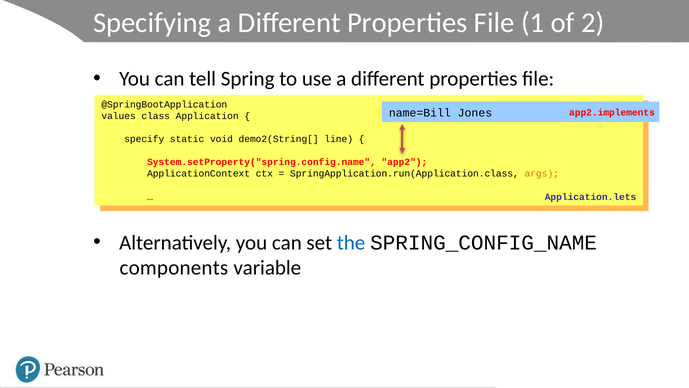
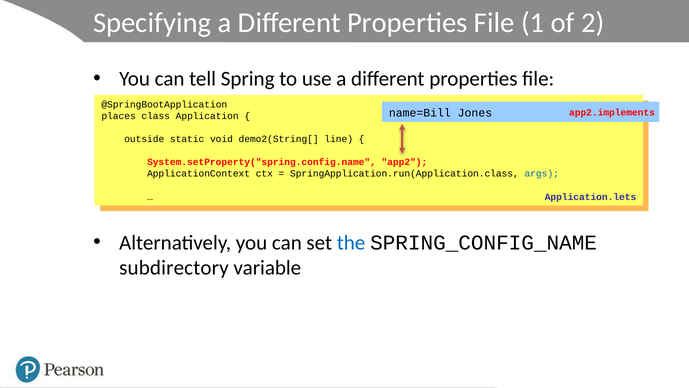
values: values -> places (119, 116)
specify: specify -> outside (144, 139)
args colour: orange -> blue (542, 174)
components: components -> subdirectory (174, 268)
